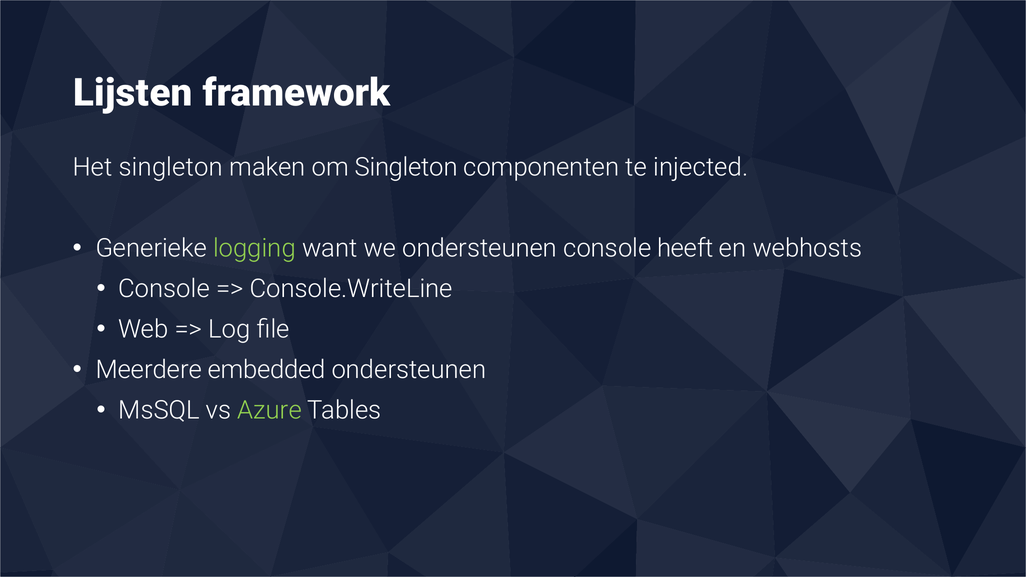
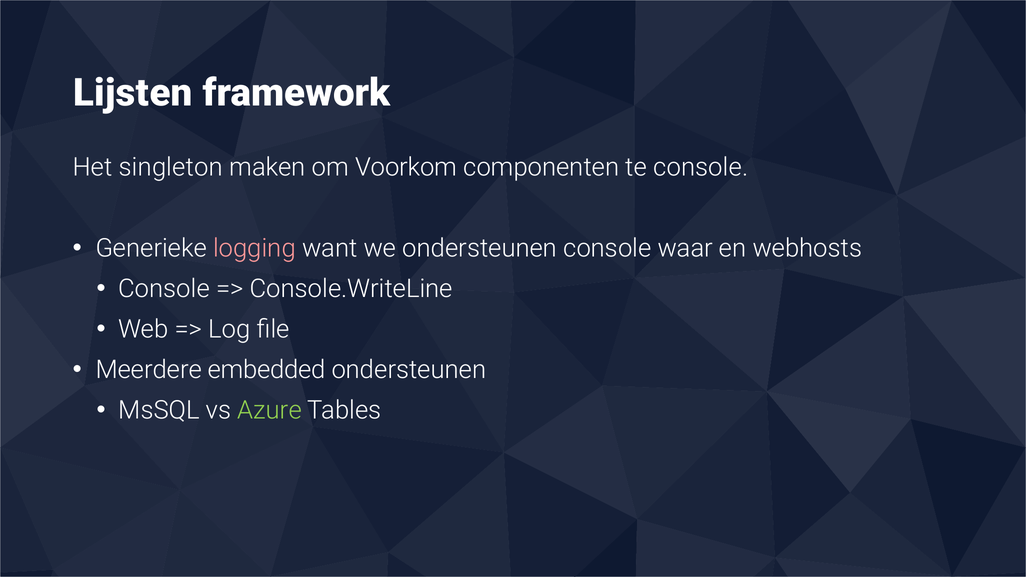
om Singleton: Singleton -> Voorkom (406, 167)
te injected: injected -> console (701, 167)
logging colour: light green -> pink (254, 248)
heeft: heeft -> waar (685, 248)
